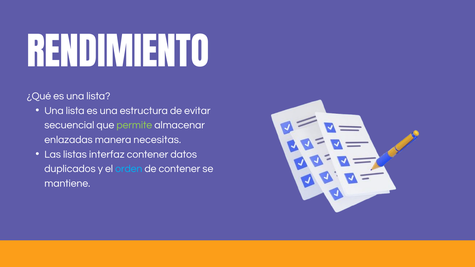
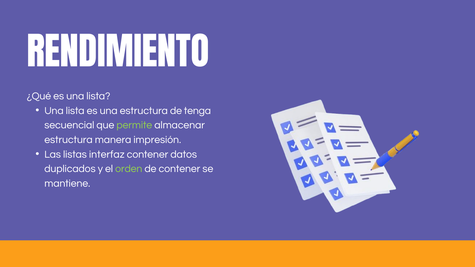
evitar: evitar -> tenga (197, 111)
enlazadas: enlazadas -> estructura (68, 140)
necesitas: necesitas -> impresión (157, 140)
orden colour: light blue -> light green (129, 169)
